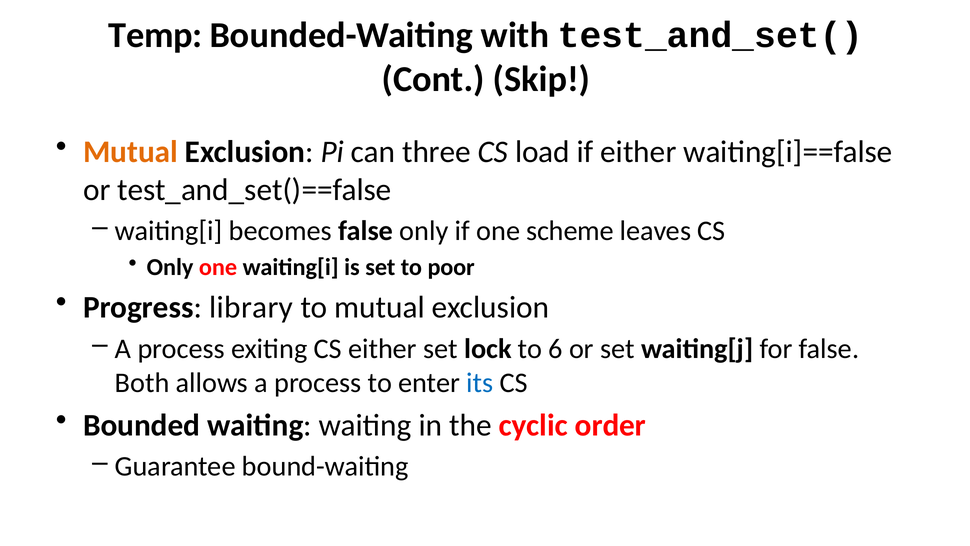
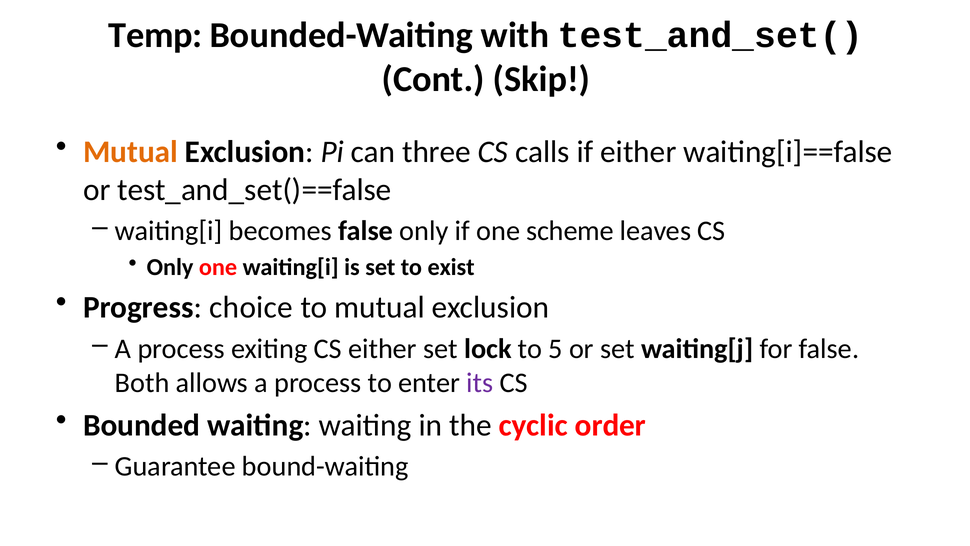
load: load -> calls (542, 152)
poor: poor -> exist (451, 267)
library: library -> choice (251, 307)
6: 6 -> 5 (556, 348)
its colour: blue -> purple (480, 382)
